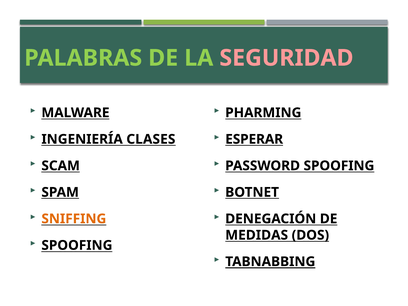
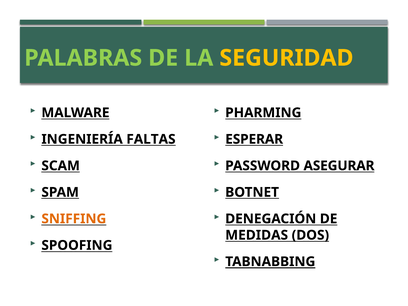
SEGURIDAD colour: pink -> yellow (286, 58)
CLASES: CLASES -> FALTAS (151, 139)
PASSWORD SPOOFING: SPOOFING -> ASEGURAR (339, 166)
